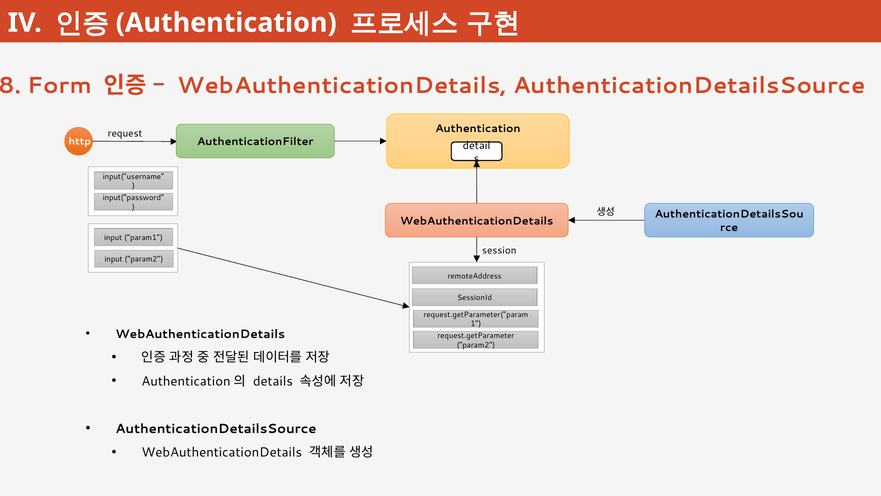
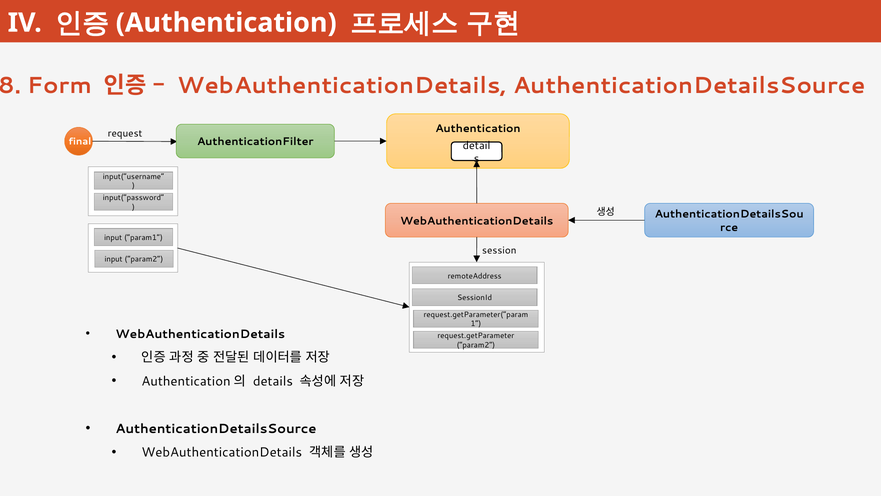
http: http -> final (80, 141)
